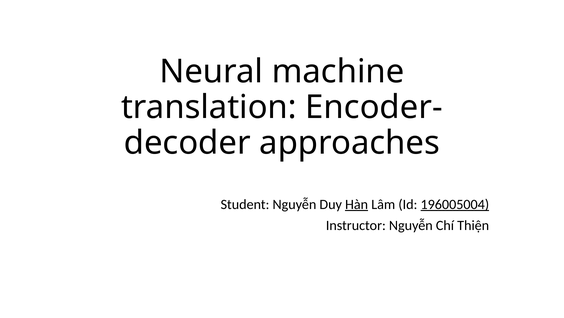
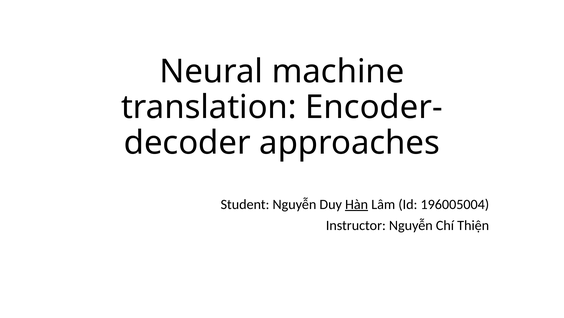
196005004 underline: present -> none (455, 204)
